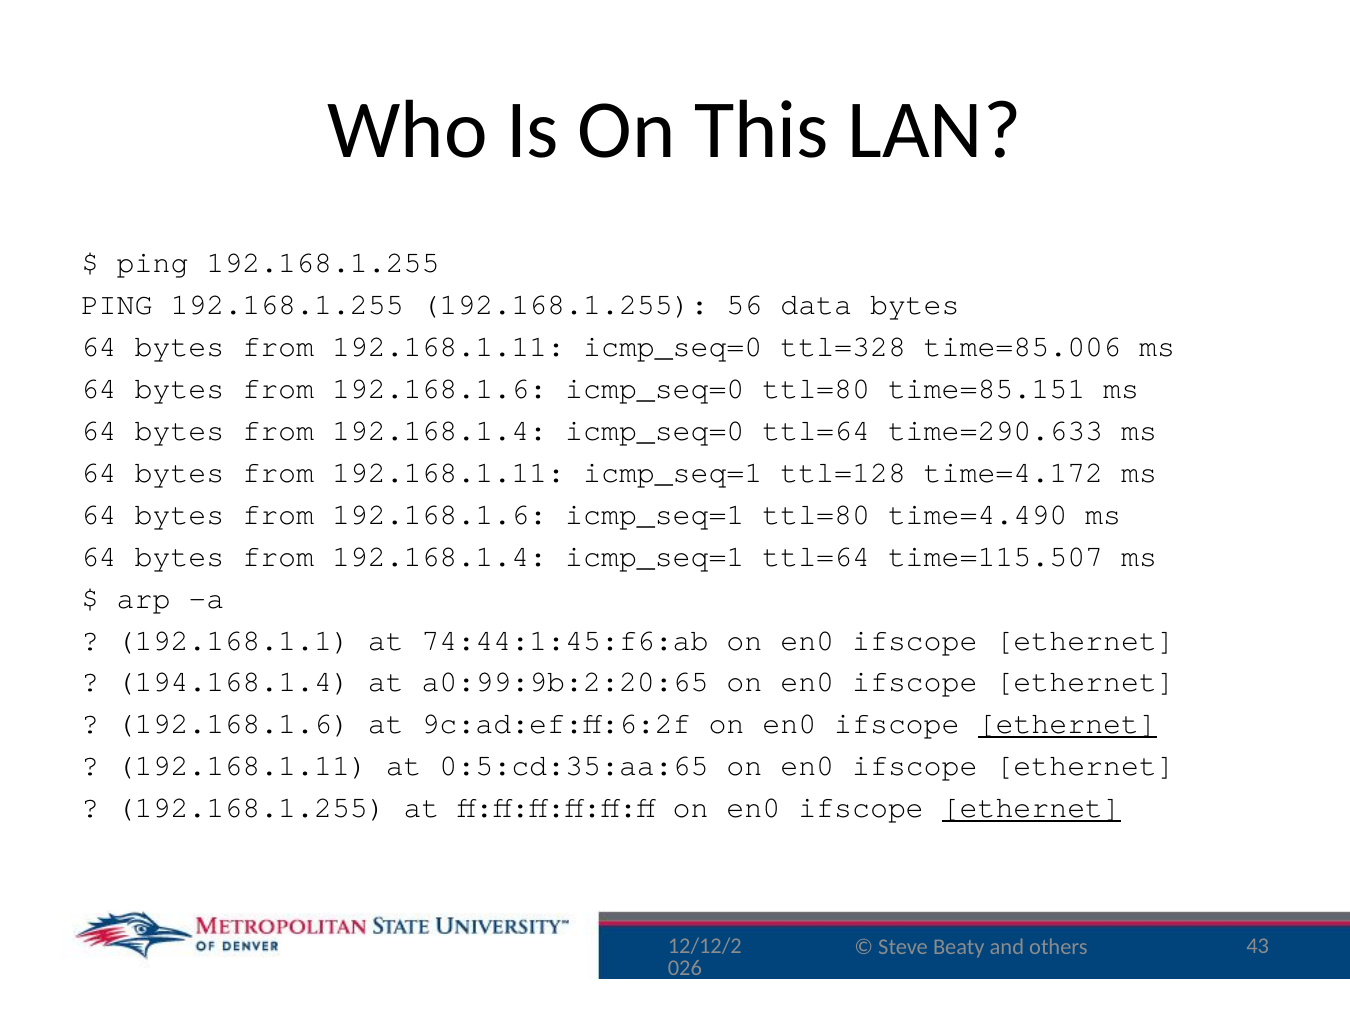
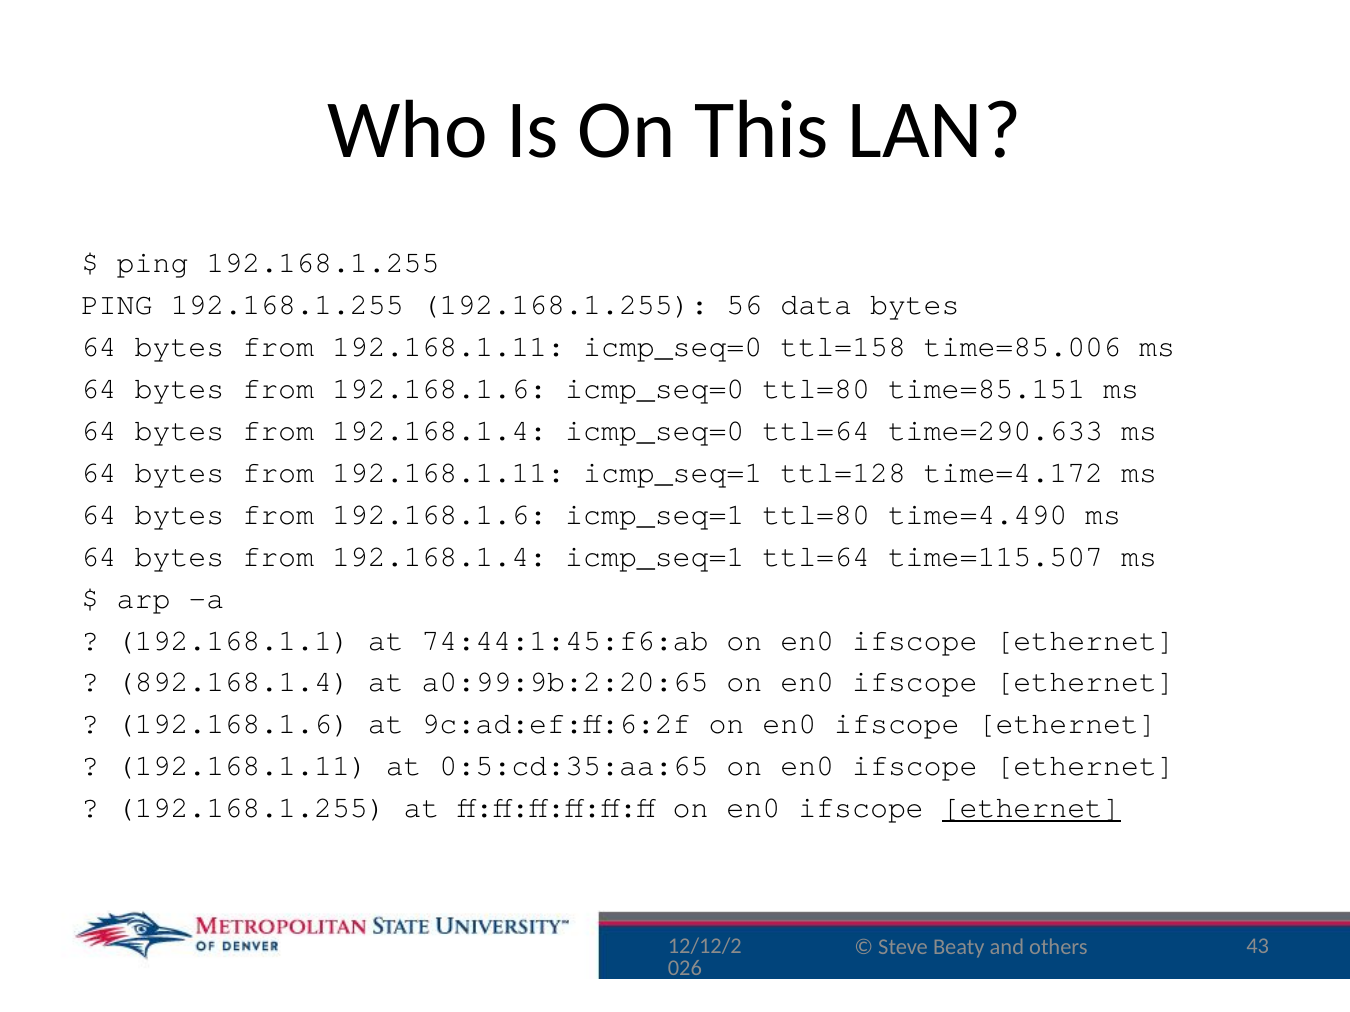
ttl=328: ttl=328 -> ttl=158 (843, 347)
194.168.1.4: 194.168.1.4 -> 892.168.1.4 (233, 682)
ethernet underline: present -> none (1067, 724)
